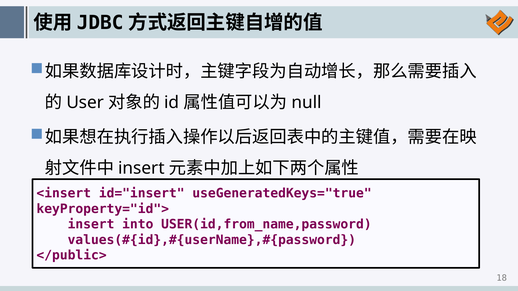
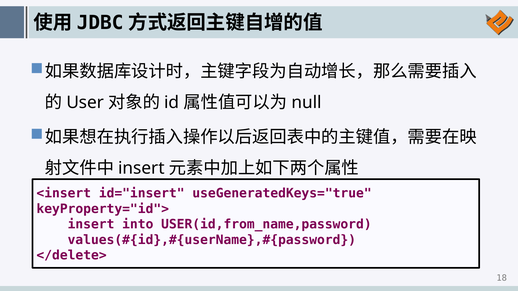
</public>: </public> -> </delete> (72, 256)
